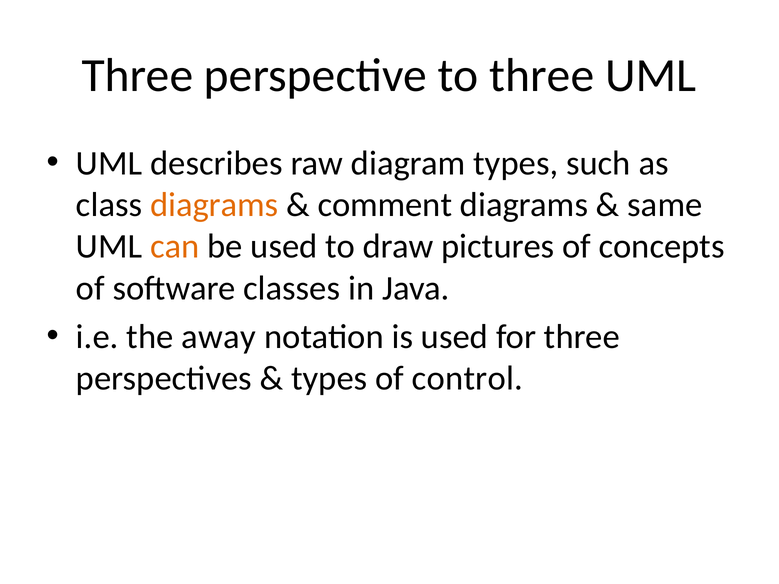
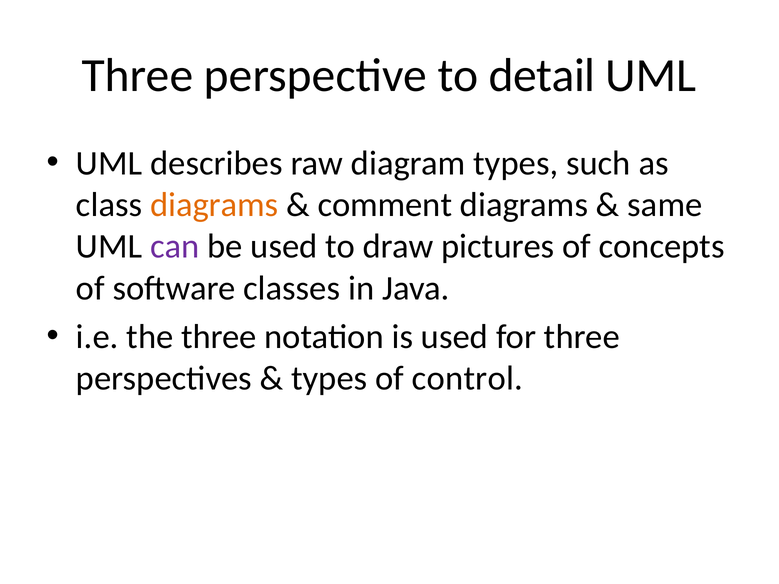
to three: three -> detail (542, 75)
can colour: orange -> purple (175, 247)
the away: away -> three (219, 337)
